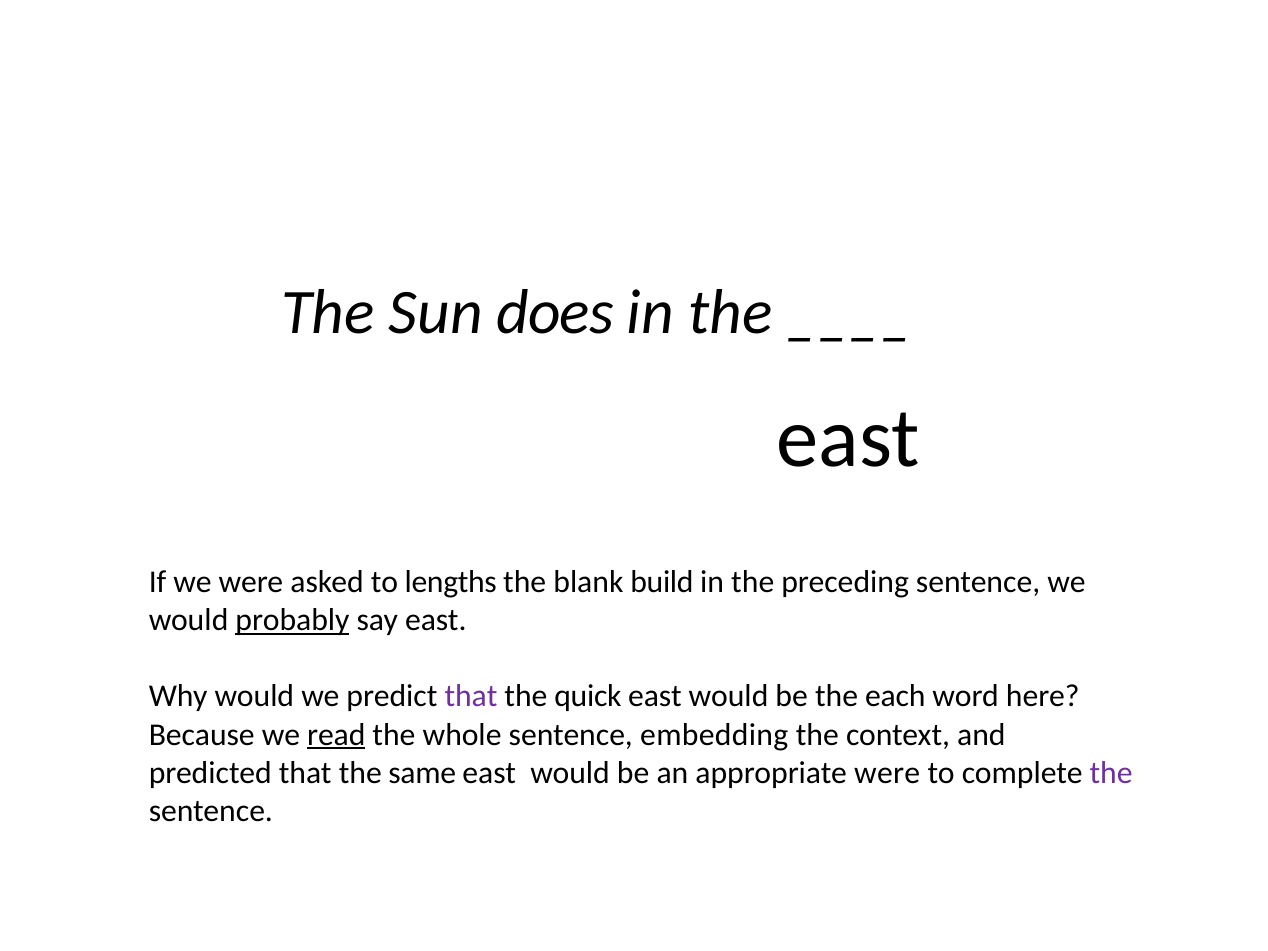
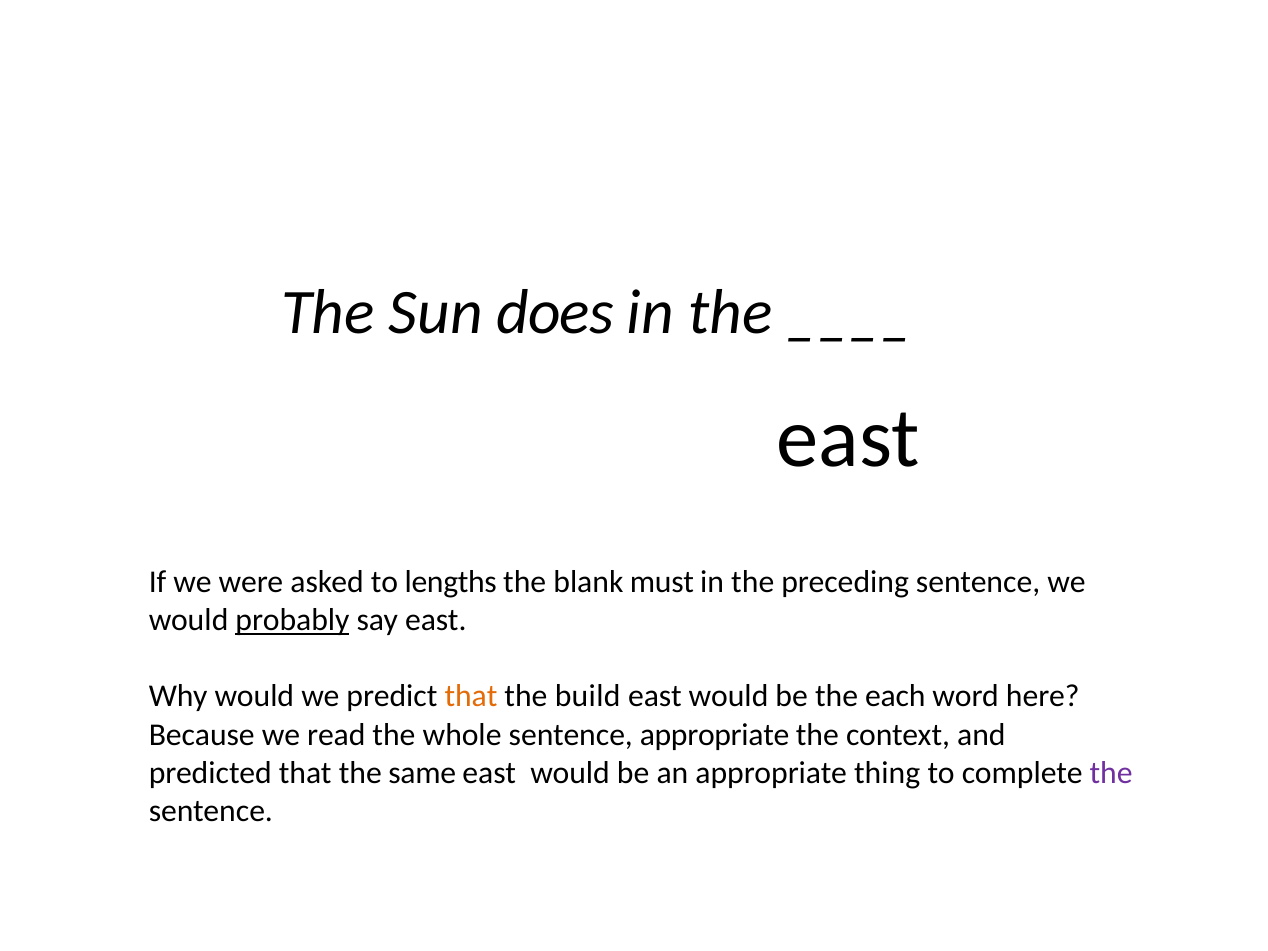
build: build -> must (662, 582)
that colour: purple -> orange (471, 697)
quick: quick -> build (588, 697)
read underline: present -> none (336, 735)
sentence embedding: embedding -> appropriate (715, 735)
appropriate were: were -> thing (887, 773)
